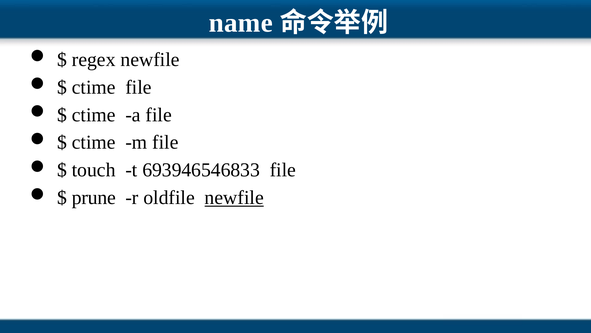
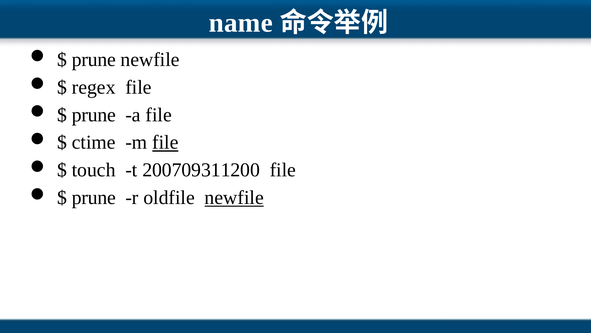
regex: regex -> prune (94, 59)
ctime: ctime -> regex (94, 87)
ctime: ctime -> prune (94, 115)
file underline: none -> present (165, 142)
693946546833: 693946546833 -> 200709311200 (201, 170)
